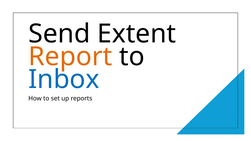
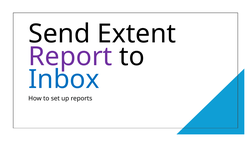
Report colour: orange -> purple (70, 57)
